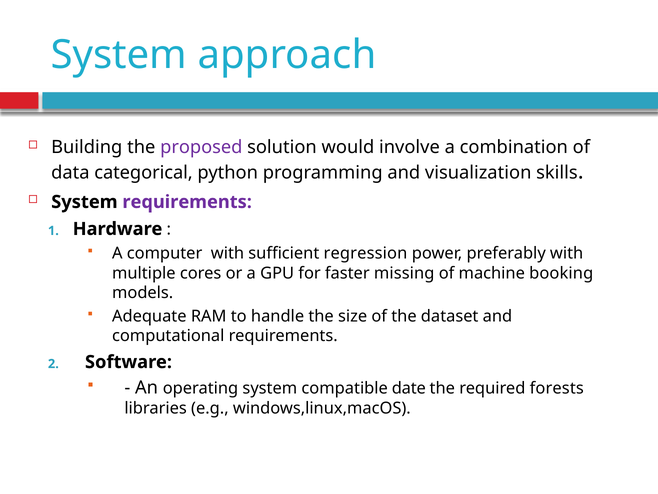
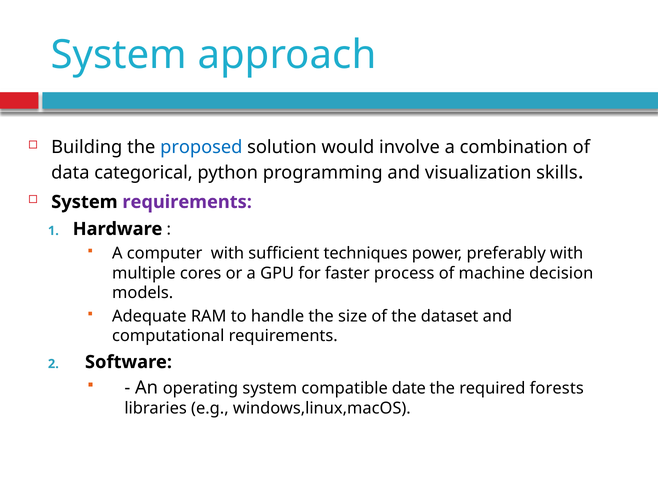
proposed colour: purple -> blue (201, 147)
regression: regression -> techniques (366, 253)
missing: missing -> process (404, 273)
booking: booking -> decision (561, 273)
